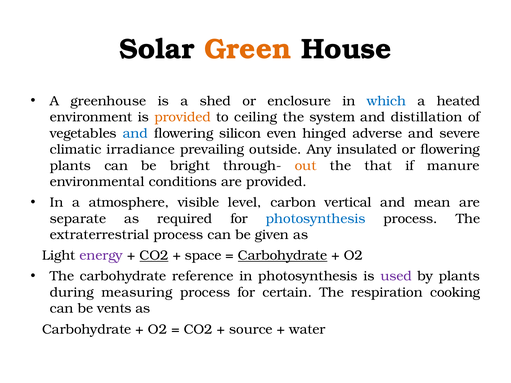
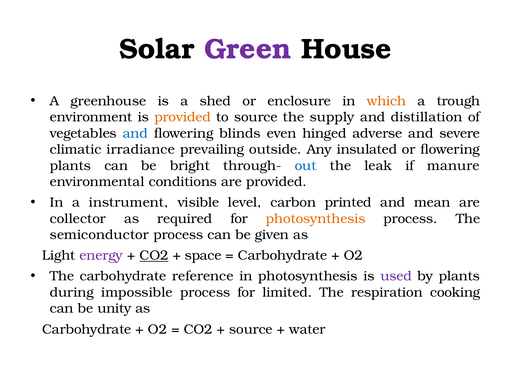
Green colour: orange -> purple (248, 49)
which colour: blue -> orange (387, 101)
heated: heated -> trough (458, 101)
to ceiling: ceiling -> source (256, 117)
system: system -> supply (332, 117)
silicon: silicon -> blinds (240, 133)
out colour: orange -> blue (306, 166)
that: that -> leak (378, 166)
atmosphere: atmosphere -> instrument (129, 203)
vertical: vertical -> printed (348, 203)
separate: separate -> collector (78, 219)
photosynthesis colour: blue -> orange (316, 219)
extraterrestrial: extraterrestrial -> semiconductor (99, 235)
Carbohydrate underline: present -> none (283, 256)
measuring: measuring -> impossible (137, 293)
certain: certain -> limited (287, 293)
vents: vents -> unity (114, 309)
